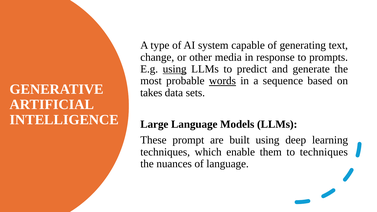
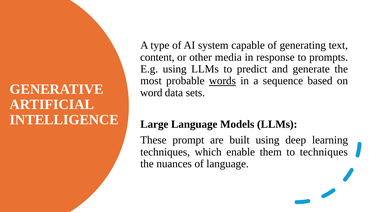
change: change -> content (157, 57)
using underline: present -> none (175, 69)
takes: takes -> word (151, 93)
